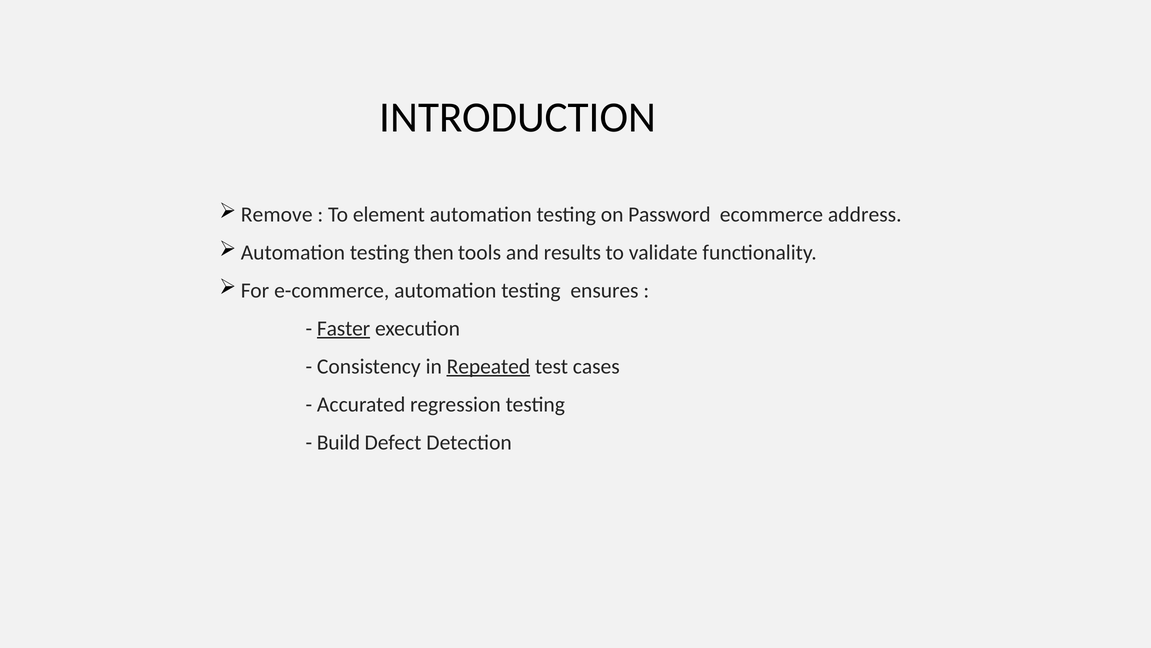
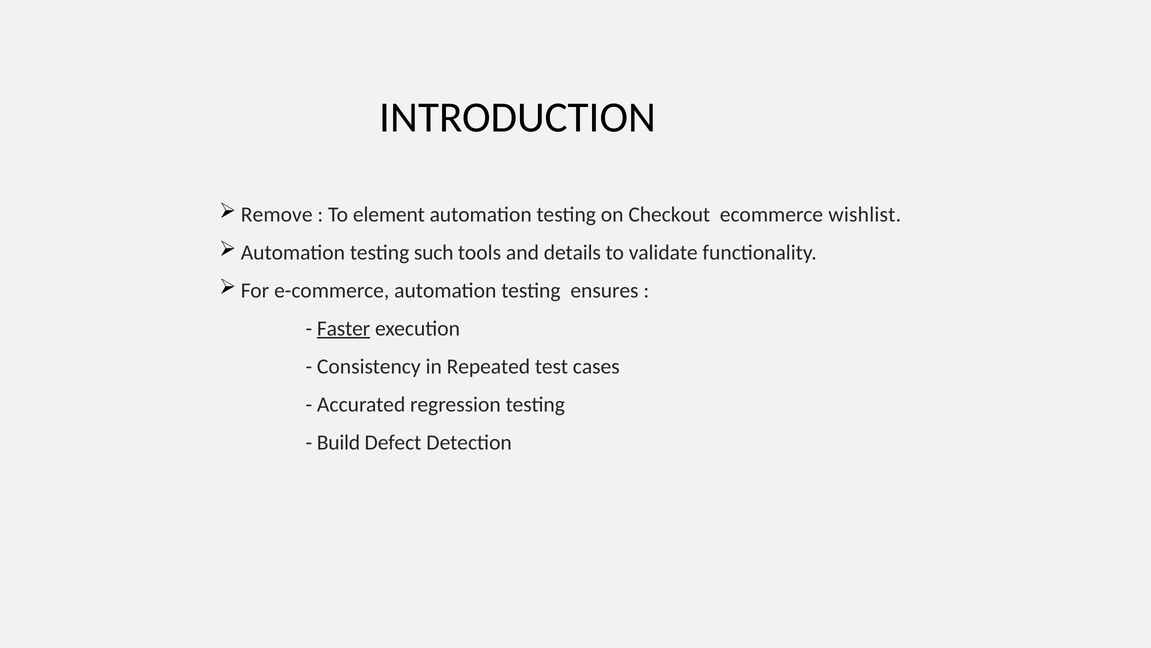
Password: Password -> Checkout (669, 215)
address: address -> wishlist (865, 215)
then: then -> such (434, 253)
results: results -> details (572, 253)
Repeated underline: present -> none (488, 366)
